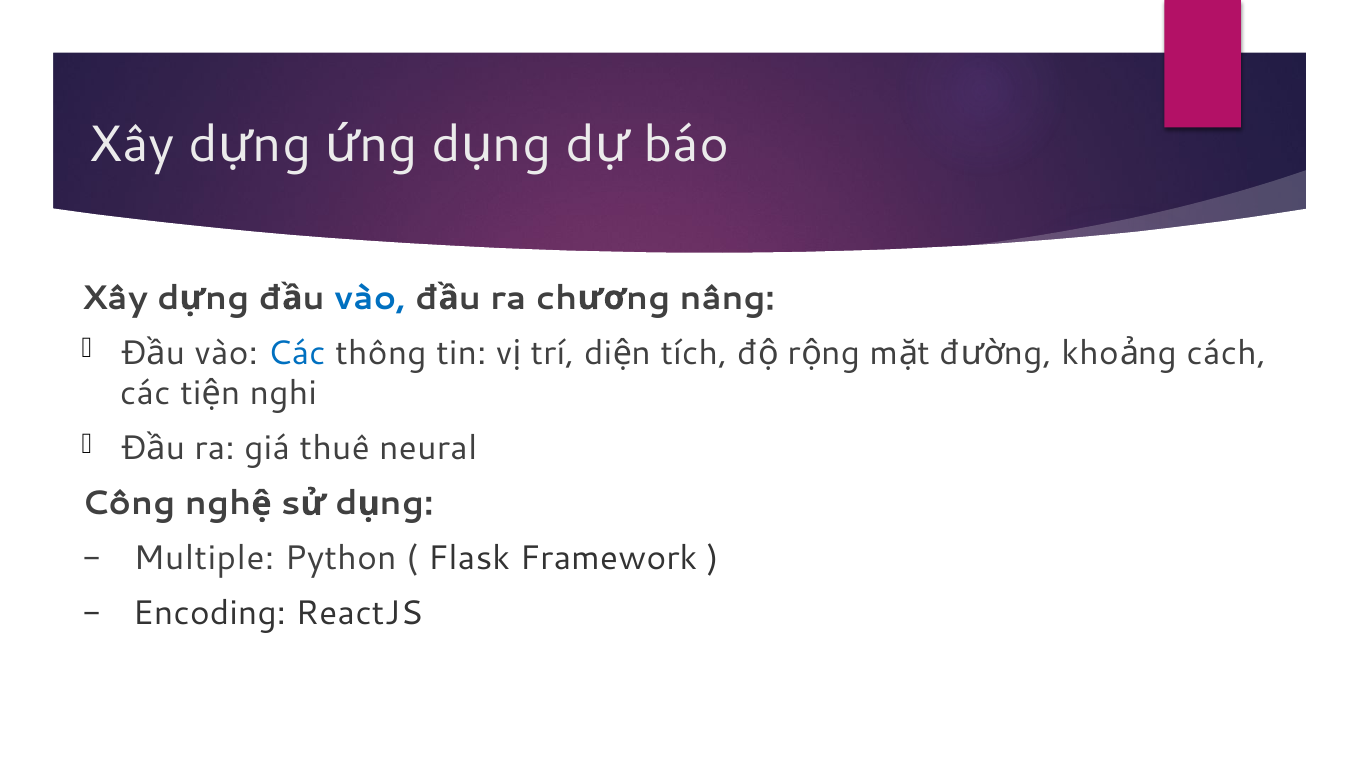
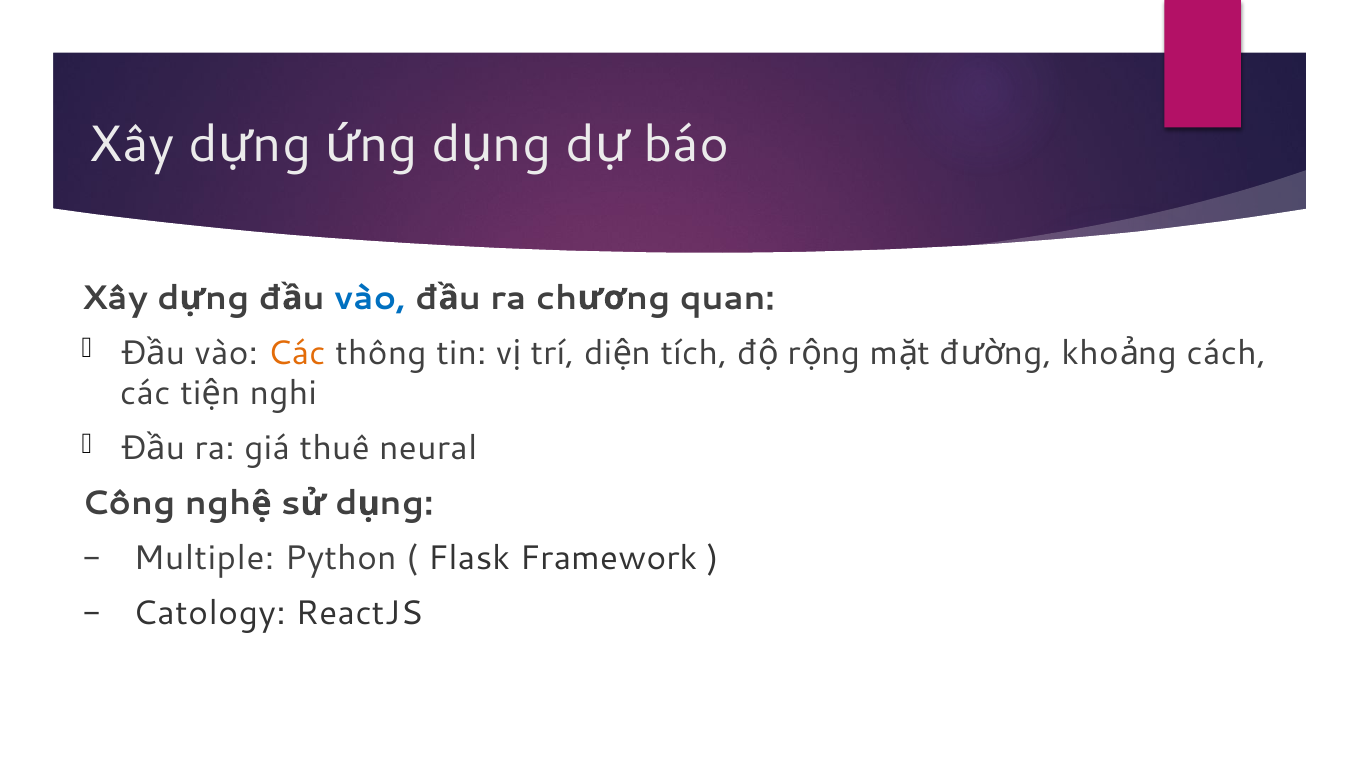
nâng: nâng -> quan (727, 298)
Các colour: blue -> orange (297, 353)
Encoding: Encoding -> Catology (209, 614)
